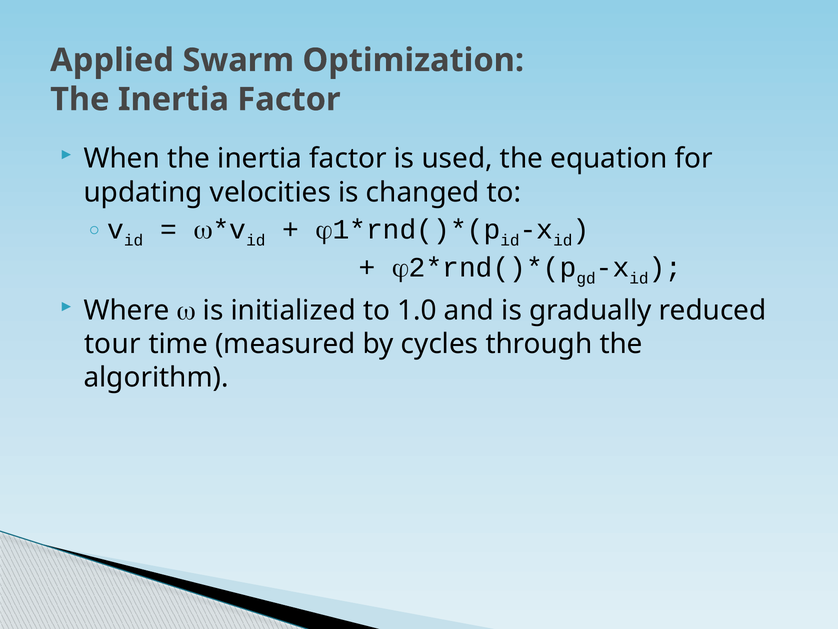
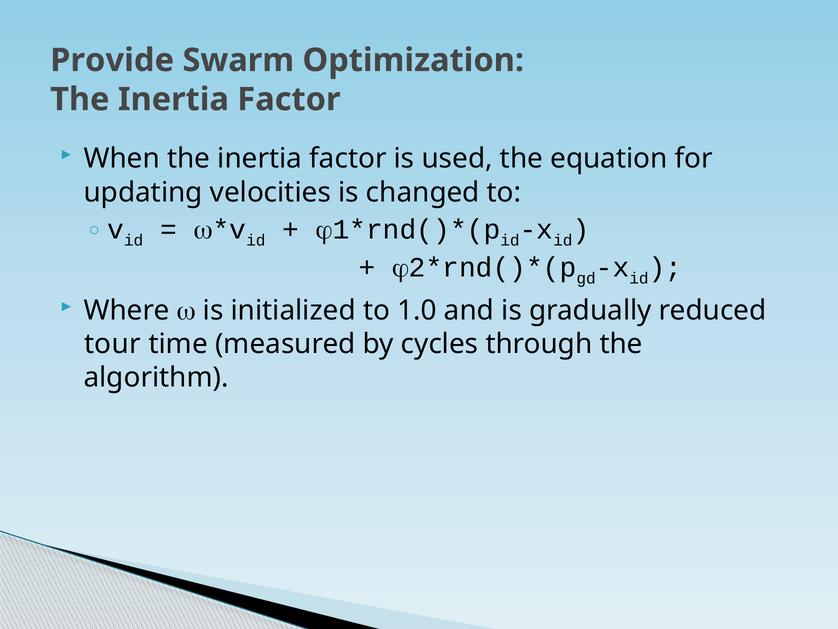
Applied: Applied -> Provide (112, 60)
